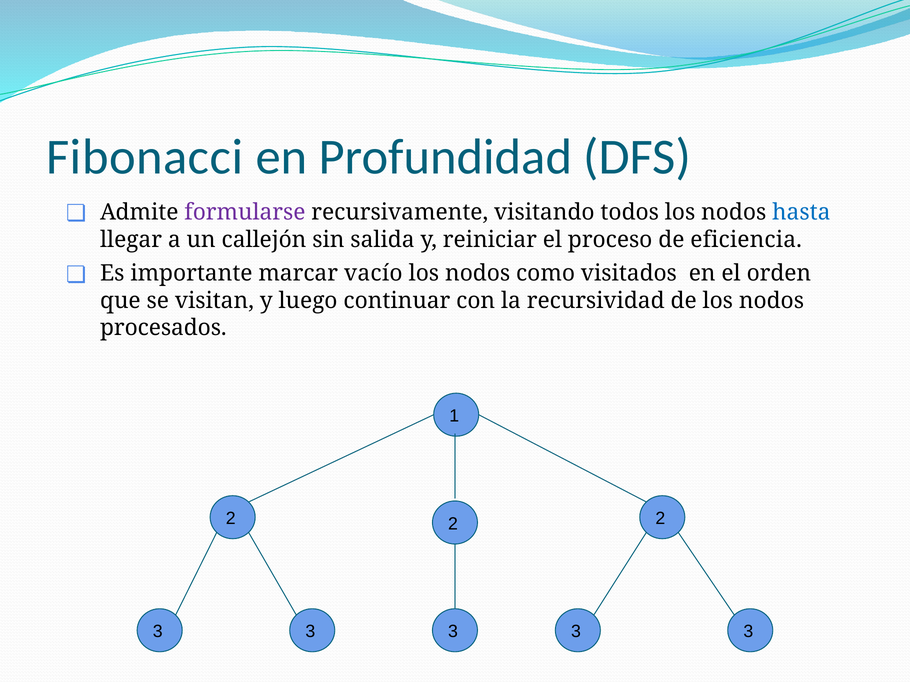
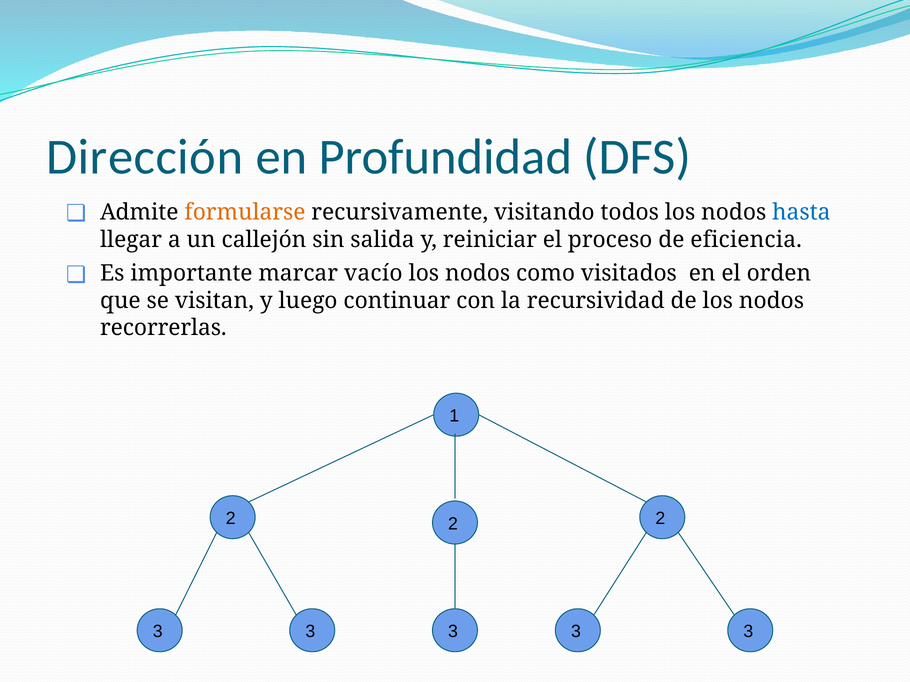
Fibonacci: Fibonacci -> Dirección (145, 157)
formularse colour: purple -> orange (245, 212)
procesados: procesados -> recorrerlas (163, 328)
